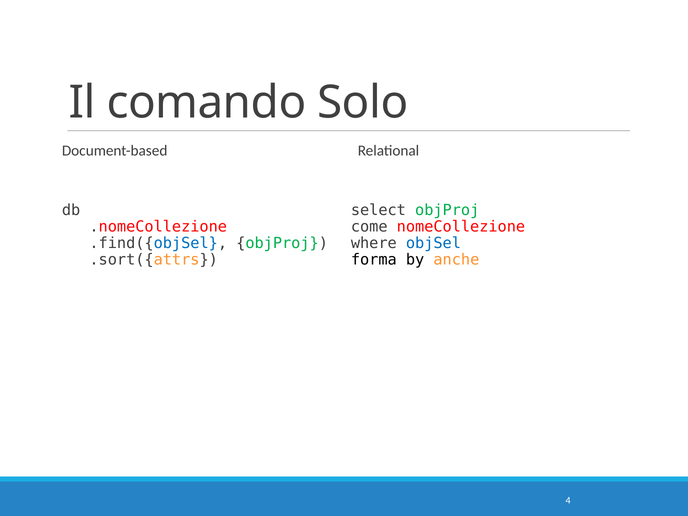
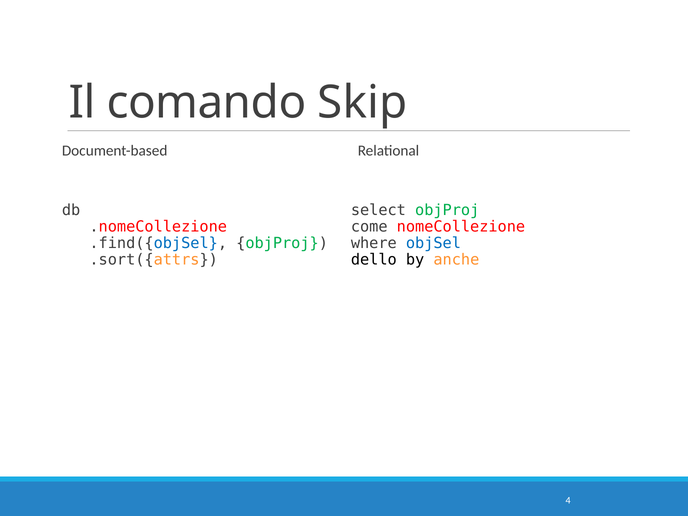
Solo: Solo -> Skip (362, 103)
forma: forma -> dello (374, 260)
